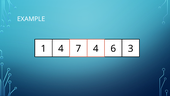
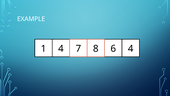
7 4: 4 -> 8 (96, 48)
4 3: 3 -> 4 (131, 48)
